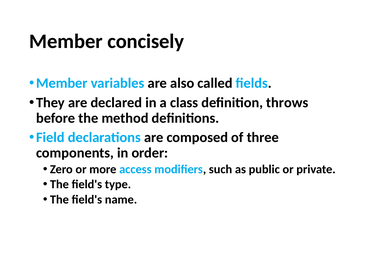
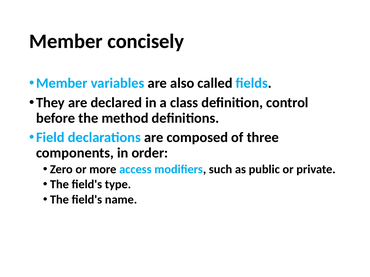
throws: throws -> control (287, 103)
